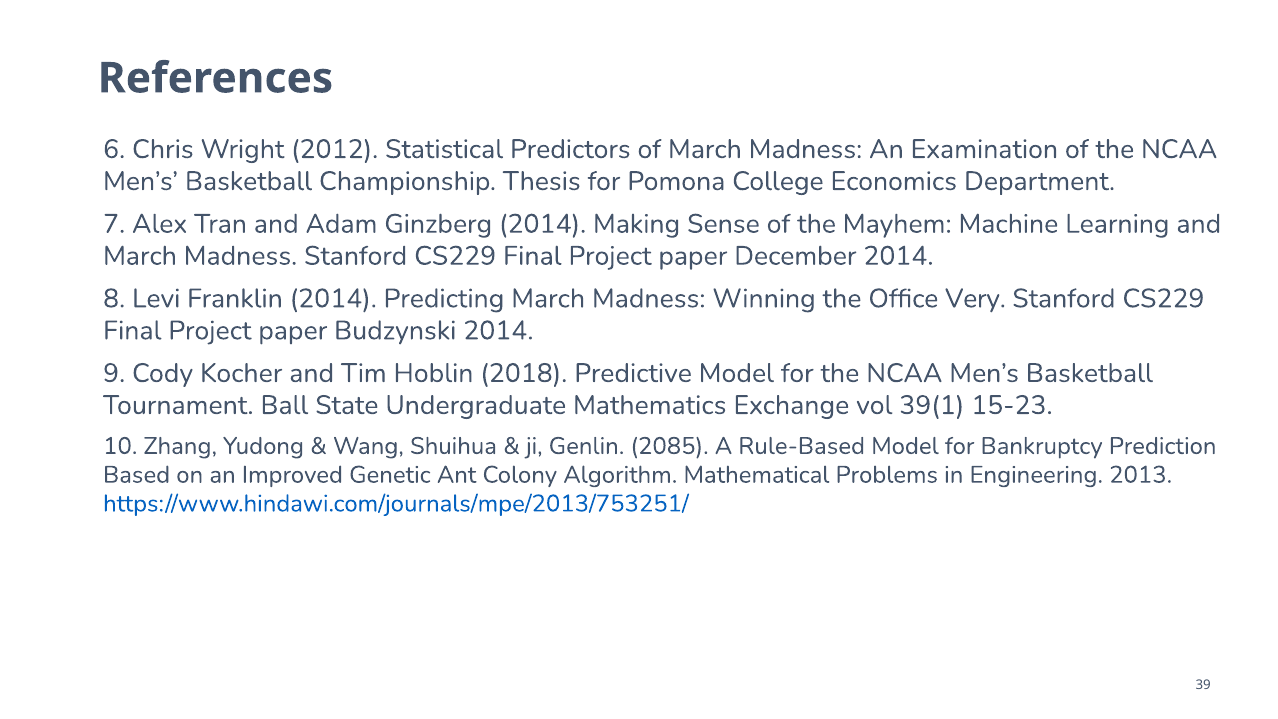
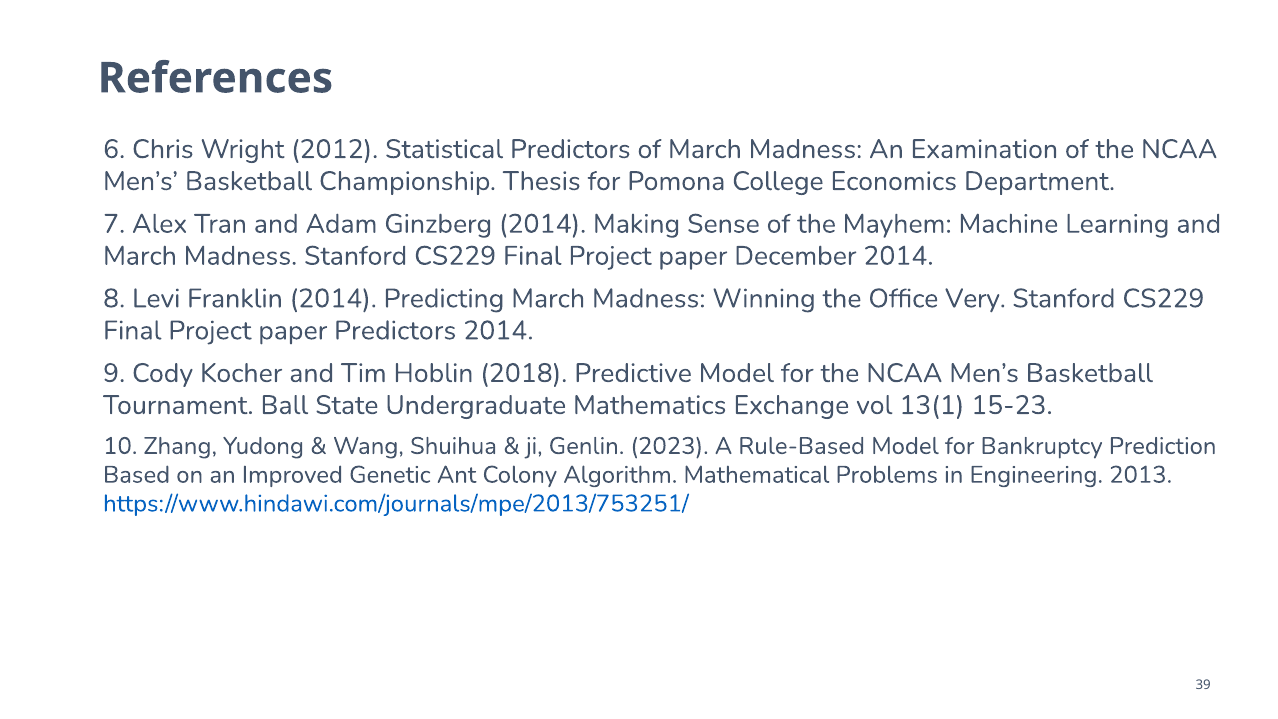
paper Budzynski: Budzynski -> Predictors (395, 330)
39(1: 39(1 -> 13(1 (932, 405)
2085: 2085 -> 2023 (670, 446)
